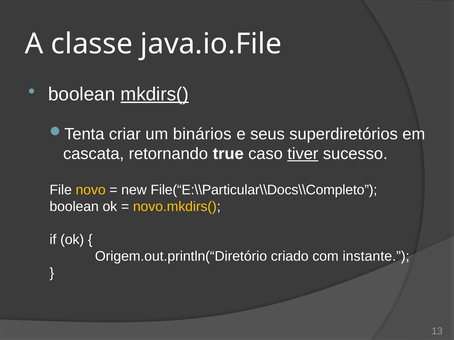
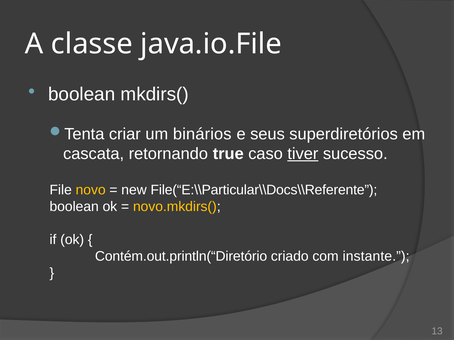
mkdirs( underline: present -> none (155, 94)
File(“E:\\Particular\\Docs\\Completo: File(“E:\\Particular\\Docs\\Completo -> File(“E:\\Particular\\Docs\\Referente (264, 190)
Origem.out.println(“Diretório: Origem.out.println(“Diretório -> Contém.out.println(“Diretório (181, 257)
